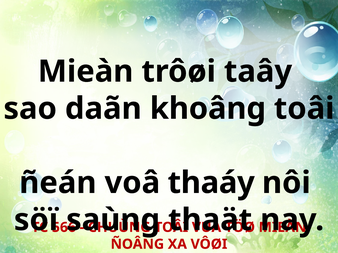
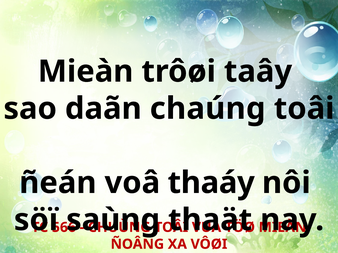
khoâng: khoâng -> chaúng (208, 109)
